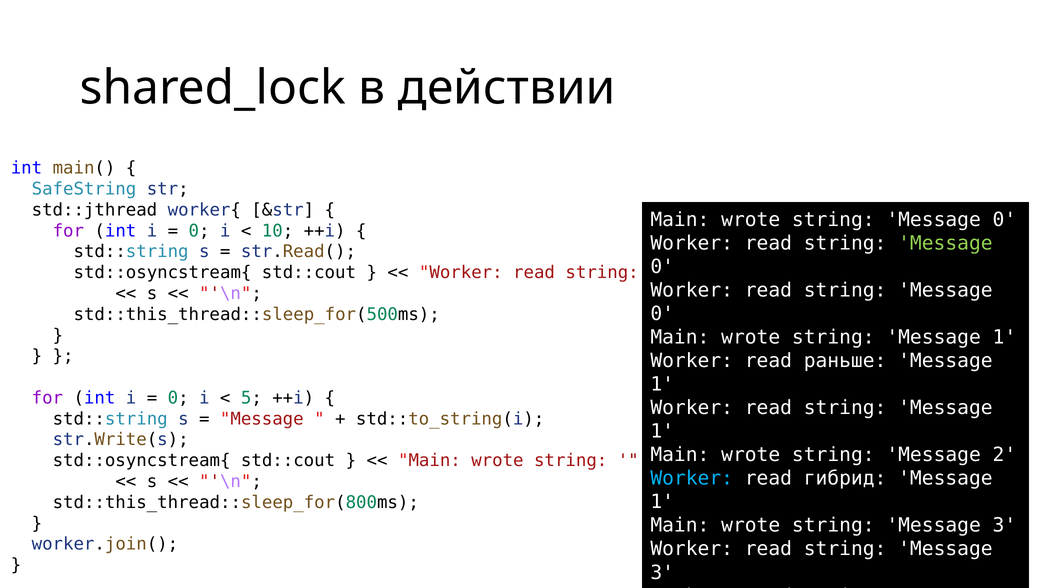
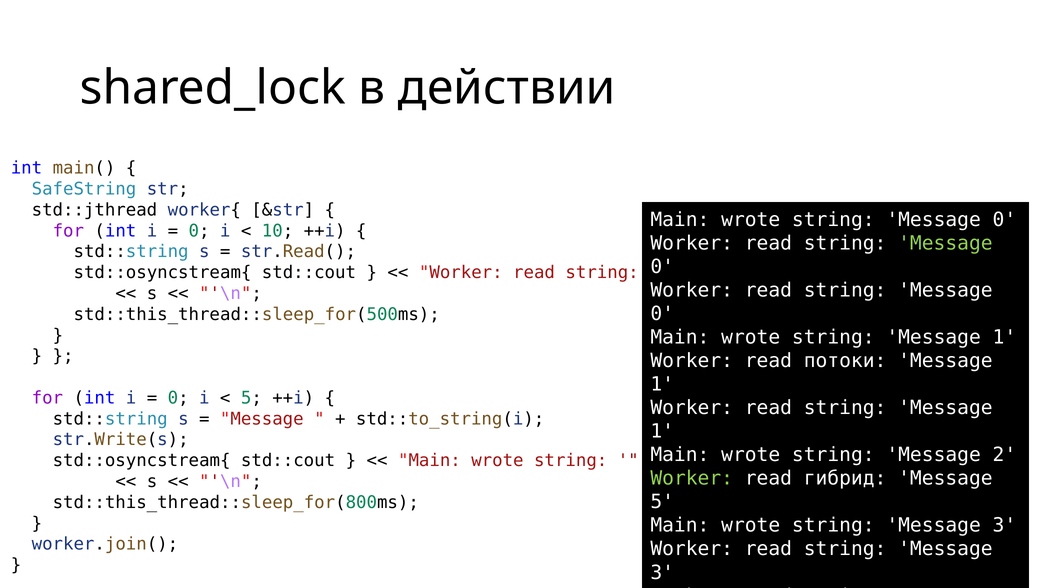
раньше: раньше -> потоки (845, 361)
Worker colour: light blue -> light green (692, 479)
1: 1 -> 5 (662, 502)
